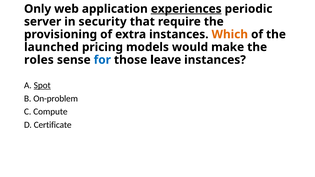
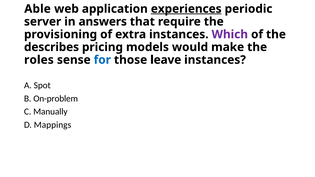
Only: Only -> Able (38, 9)
security: security -> answers (103, 22)
Which colour: orange -> purple (230, 34)
launched: launched -> describes (52, 47)
Spot underline: present -> none (42, 85)
Compute: Compute -> Manually (50, 112)
Certificate: Certificate -> Mappings (53, 125)
